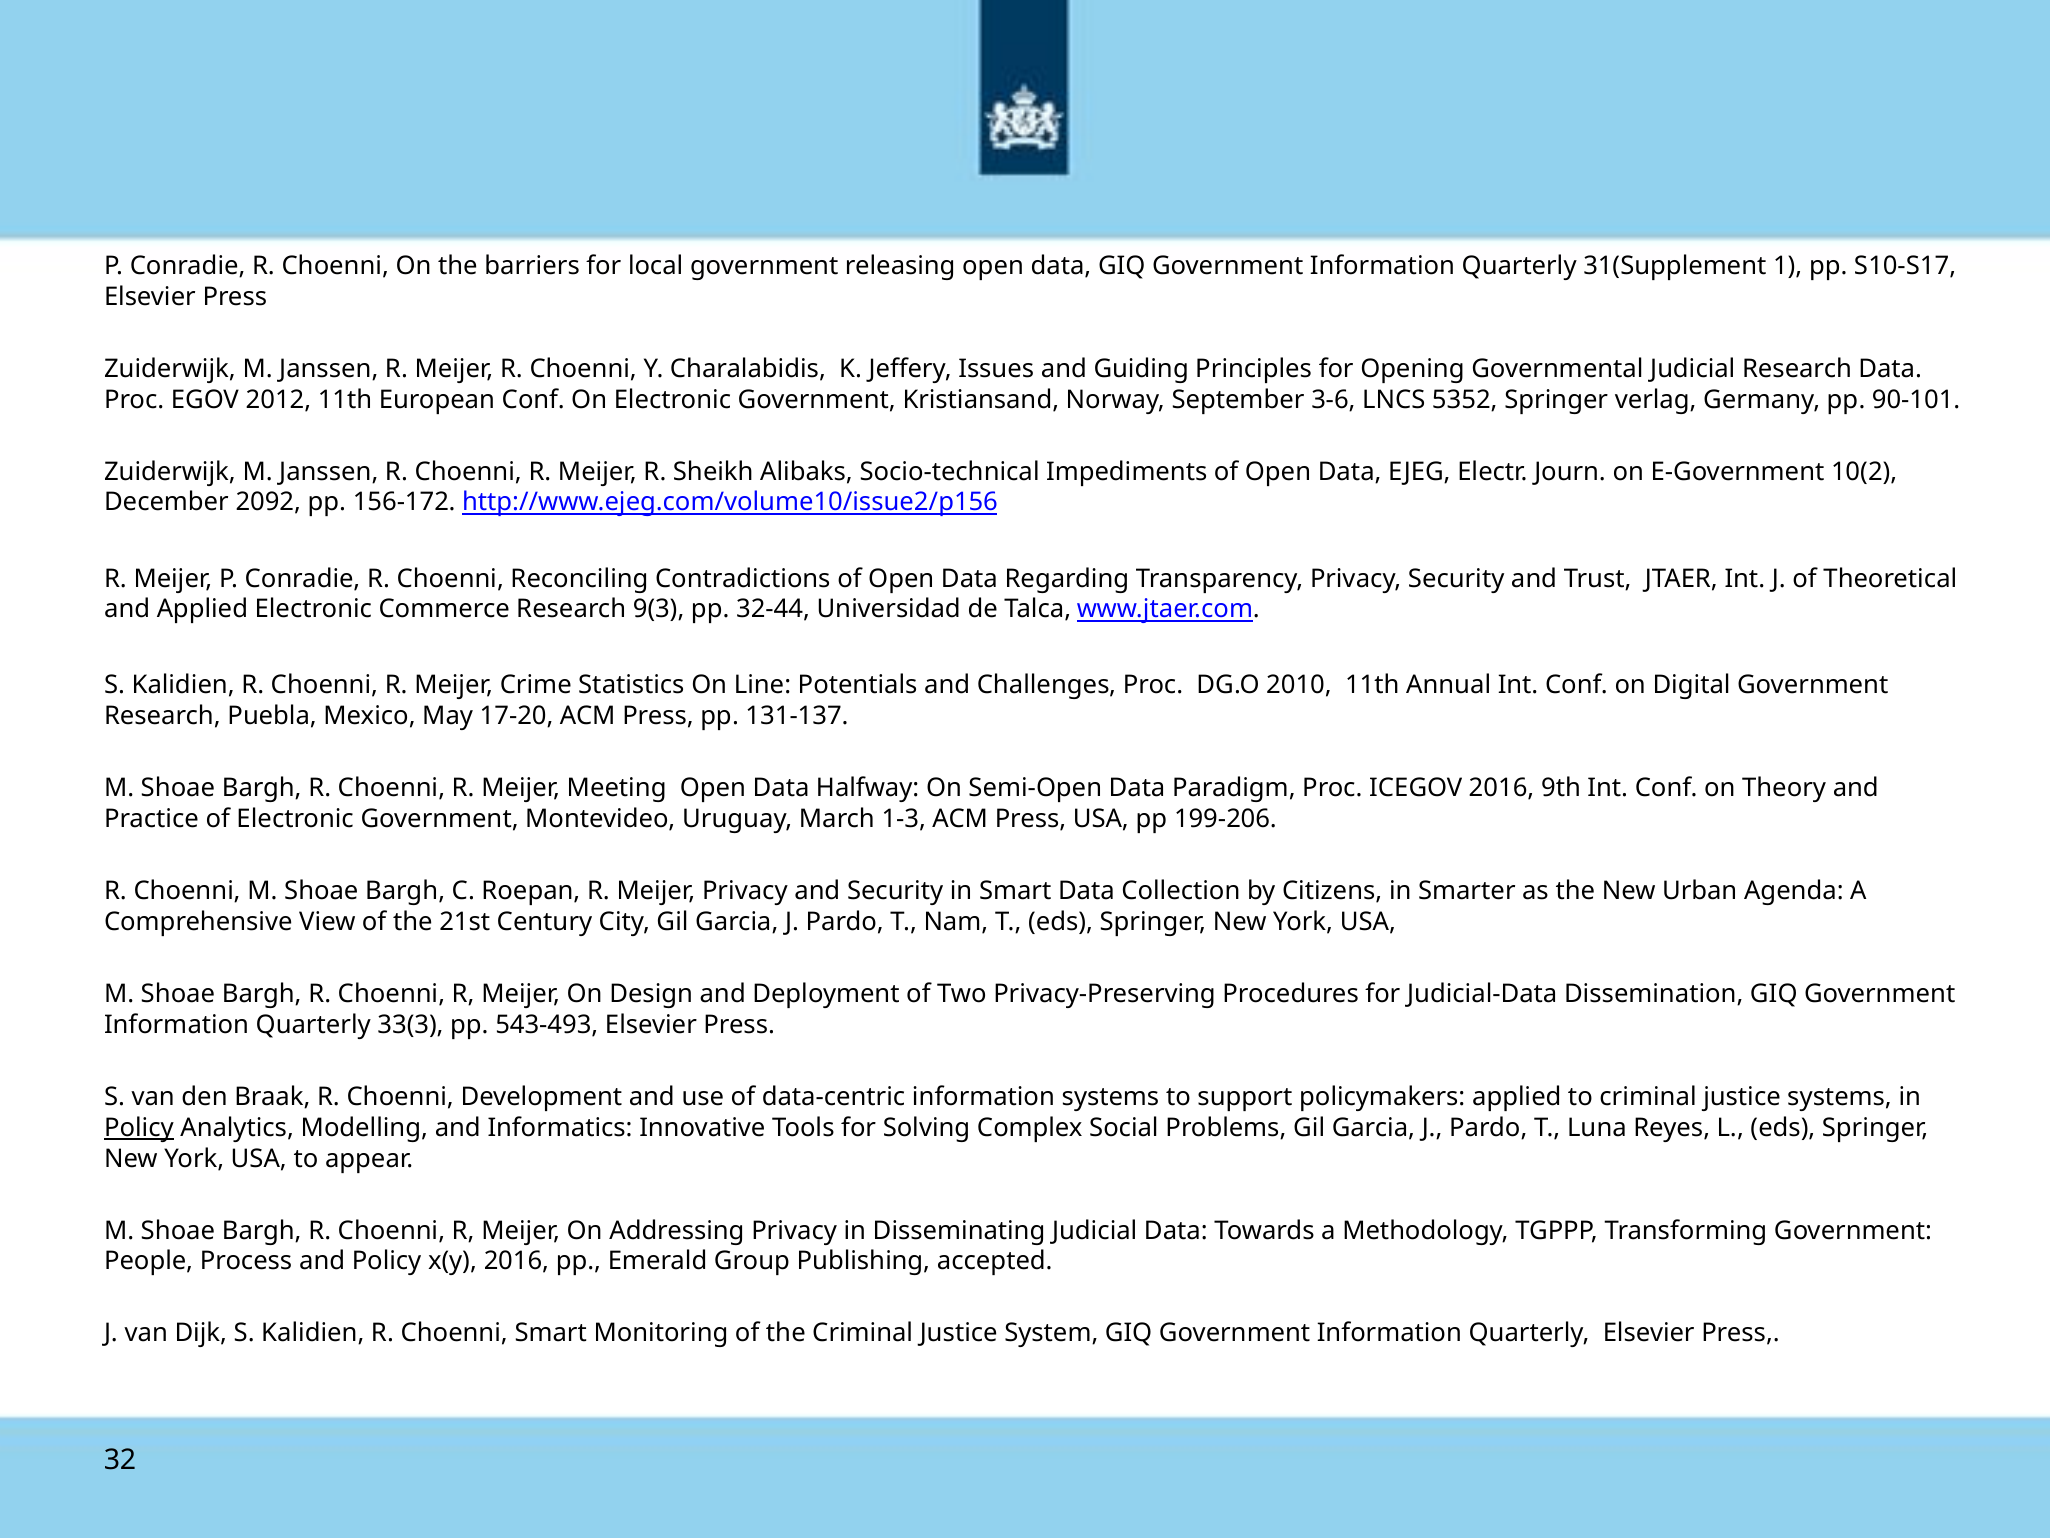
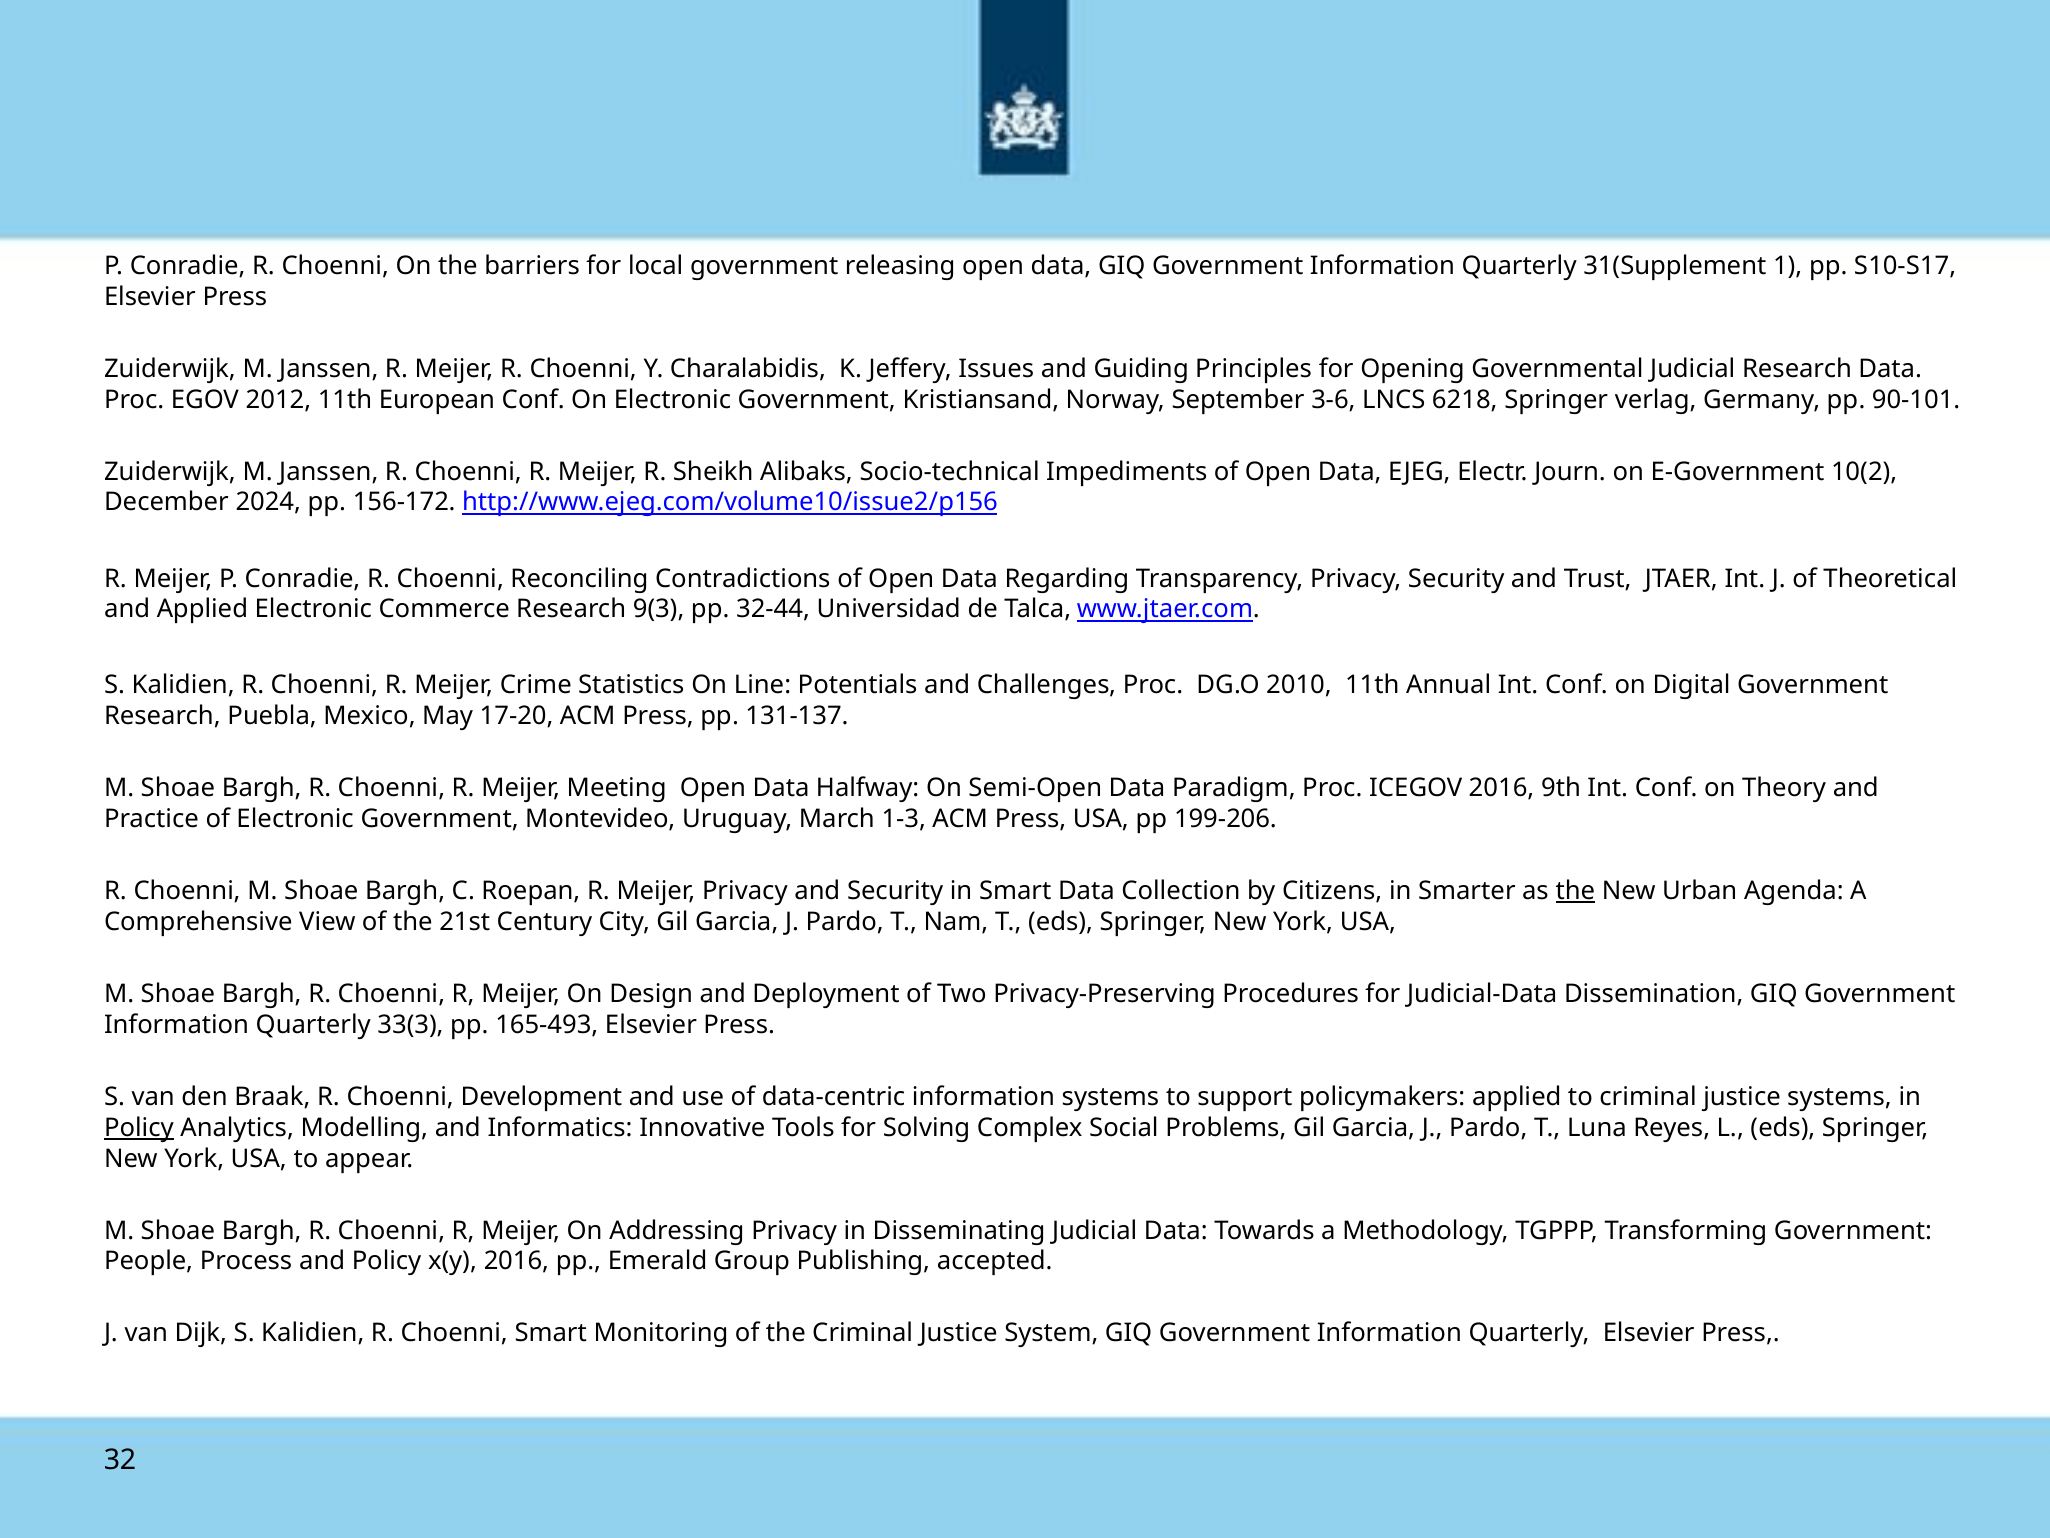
5352: 5352 -> 6218 (1465, 400)
2092: 2092 -> 2024 (268, 502)
the underline: none -> present (1575, 891)
543-493: 543-493 -> 165-493 (547, 1025)
